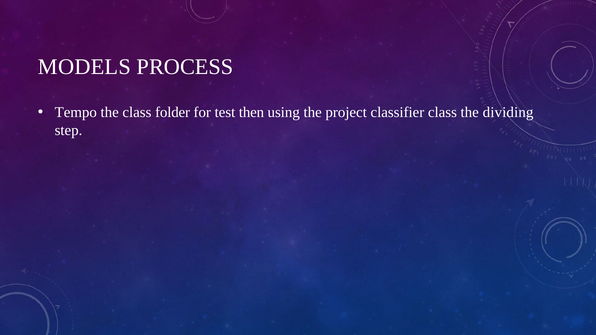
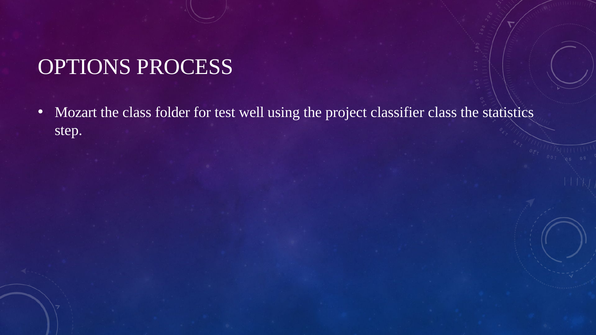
MODELS: MODELS -> OPTIONS (85, 67)
Tempo: Tempo -> Mozart (76, 112)
then: then -> well (252, 112)
dividing: dividing -> statistics (508, 112)
